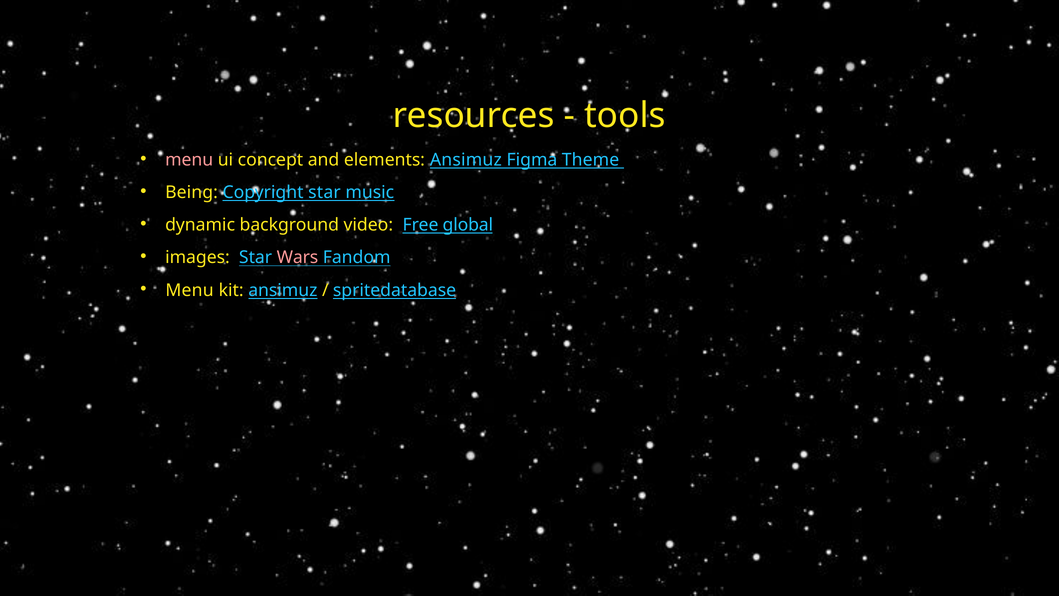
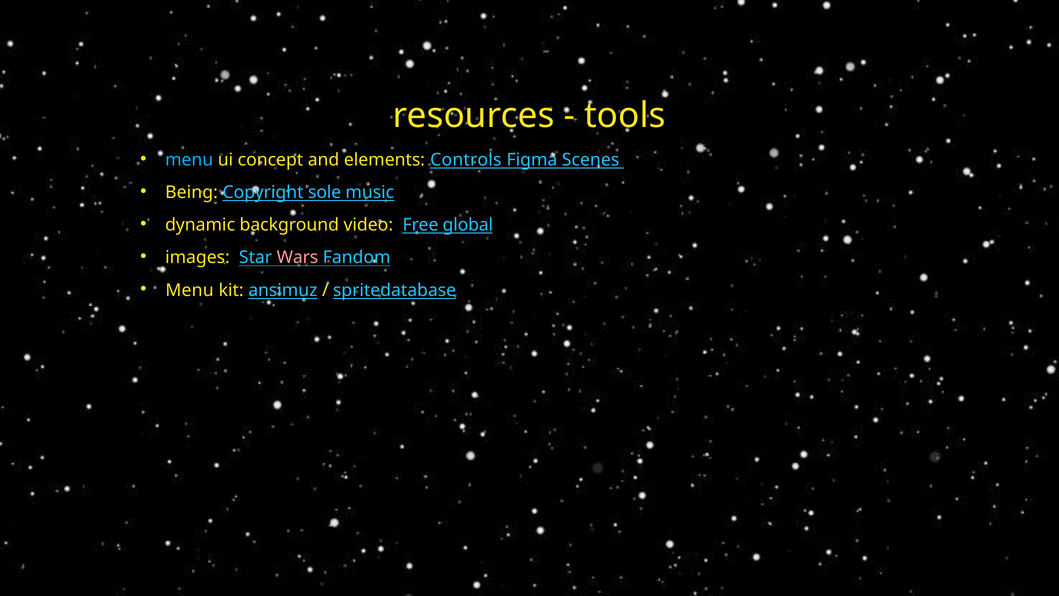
menu colour: pink -> light blue (189, 160)
elements Ansimuz: Ansimuz -> Controls (466, 160)
Theme: Theme -> Scenes (591, 160)
Copyright star: star -> sole (325, 192)
